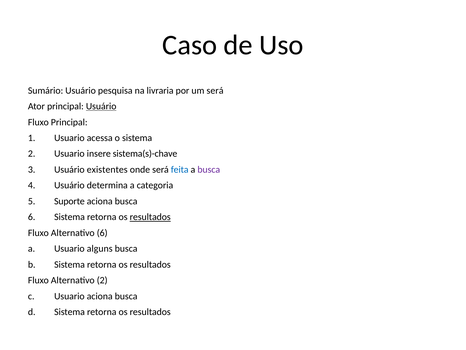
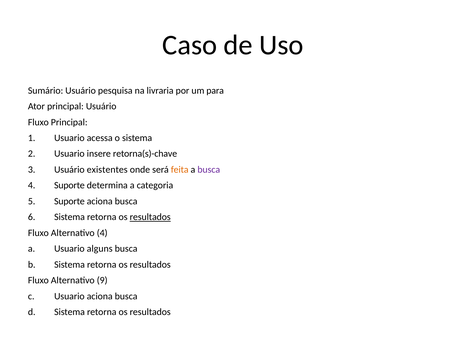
um será: será -> para (215, 90)
Usuário underline: present -> none (101, 106)
sistema(s)-chave: sistema(s)-chave -> retorna(s)-chave (145, 154)
feita colour: blue -> orange (180, 169)
4 Usuário: Usuário -> Suporte (69, 185)
Alternativo 6: 6 -> 4 (102, 233)
Alternativo 2: 2 -> 9 (102, 280)
